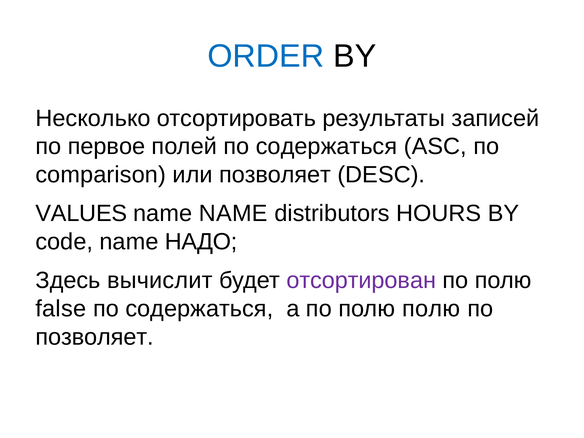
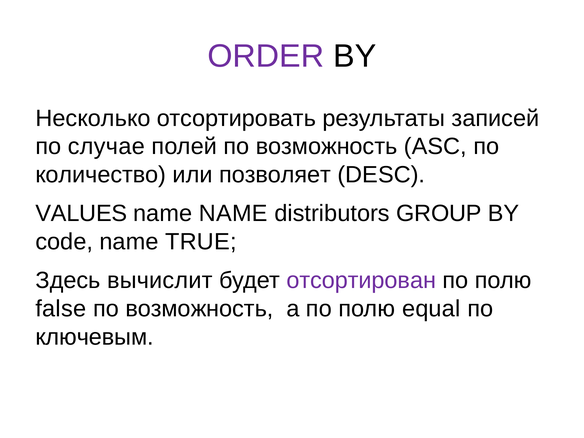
ORDER colour: blue -> purple (266, 56)
первое: первое -> случае (106, 147)
полей по содержаться: содержаться -> возможность (327, 147)
comparison: comparison -> количество (101, 175)
HOURS: HOURS -> GROUP (439, 214)
НАДО: НАДО -> TRUE (201, 242)
содержаться: содержаться -> возможность (199, 309)
полю полю: полю -> equal (431, 309)
позволяет: позволяет -> ключевым (95, 337)
